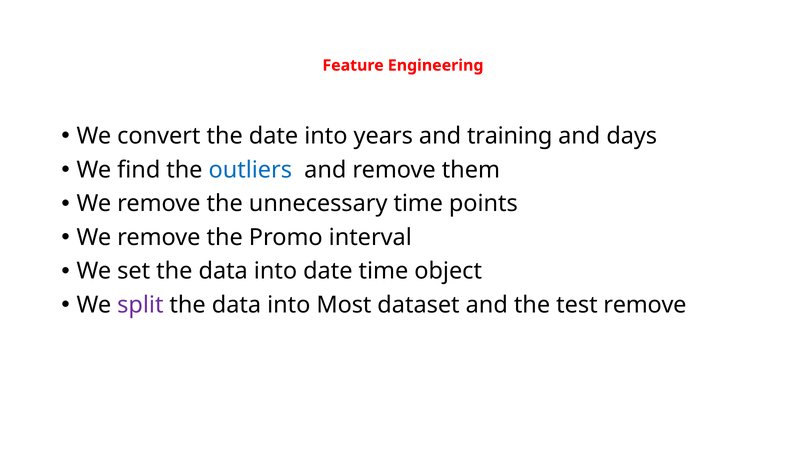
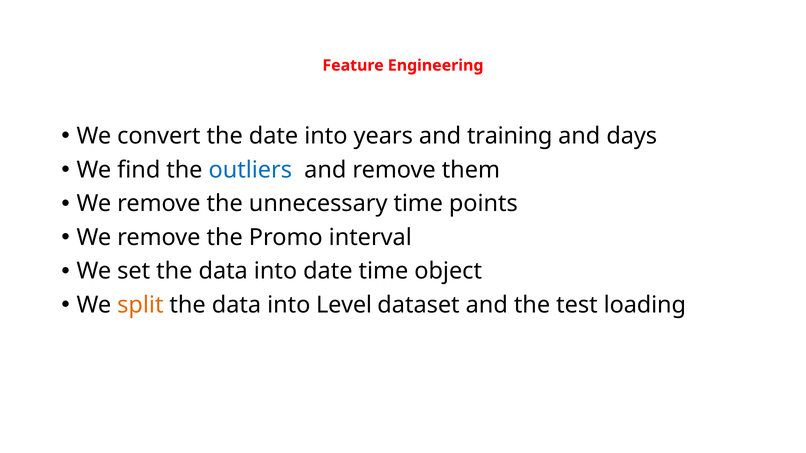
split colour: purple -> orange (140, 305)
Most: Most -> Level (344, 305)
test remove: remove -> loading (645, 305)
